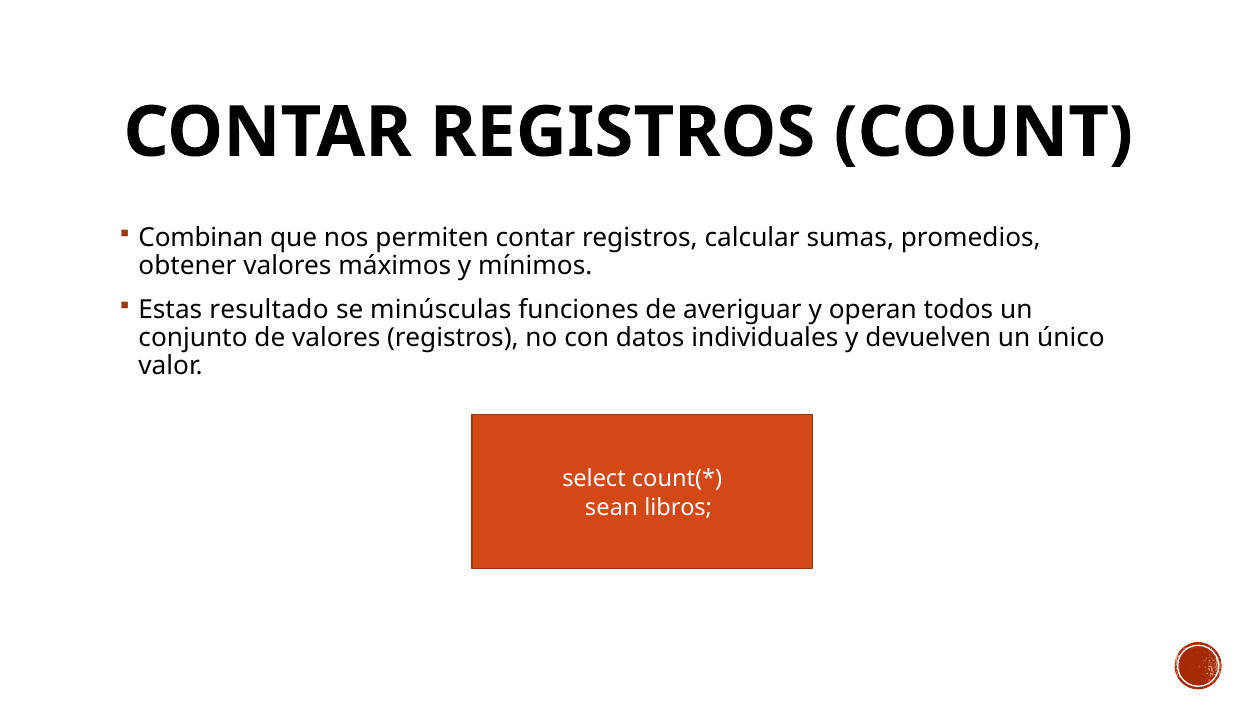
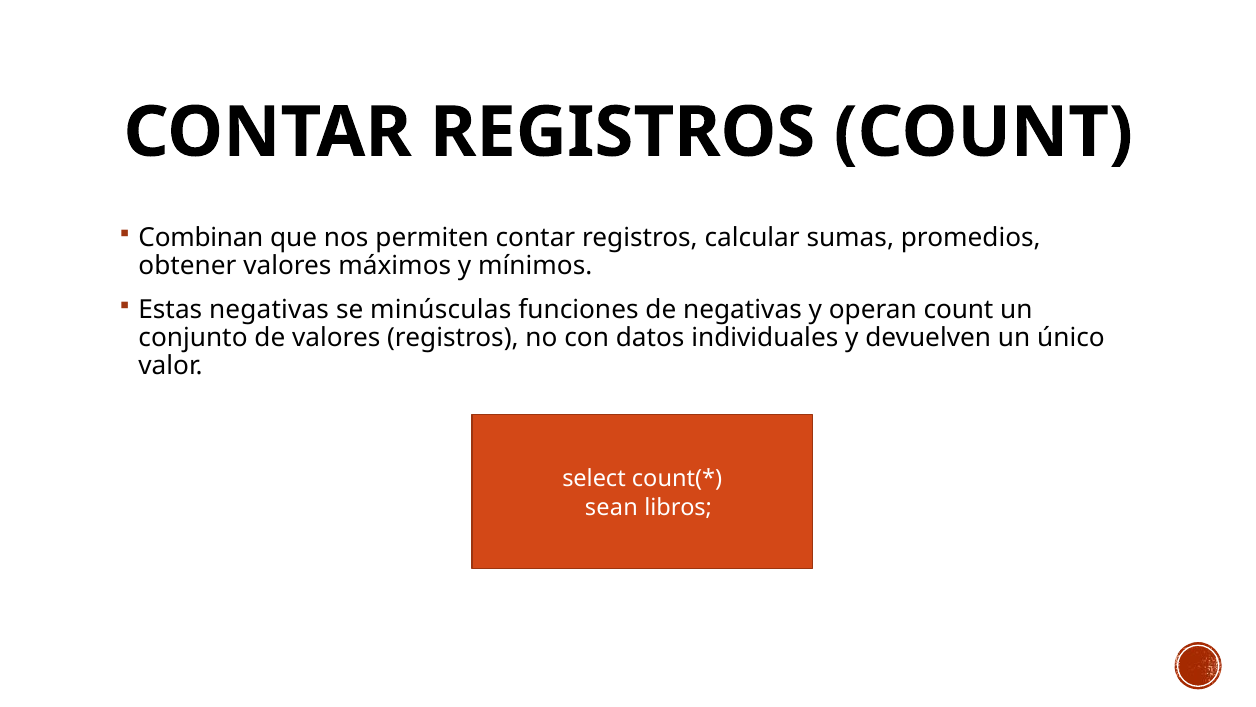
Estas resultado: resultado -> negativas (269, 309)
de averiguar: averiguar -> negativas (742, 309)
operan todos: todos -> count (958, 309)
